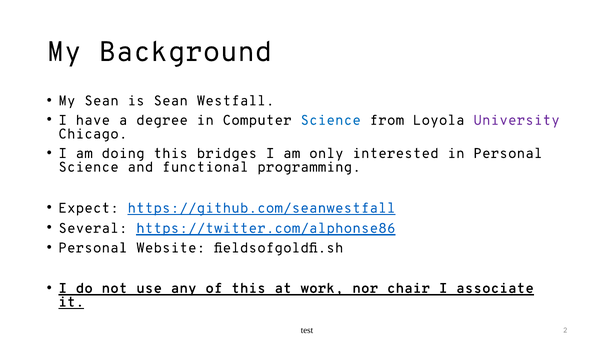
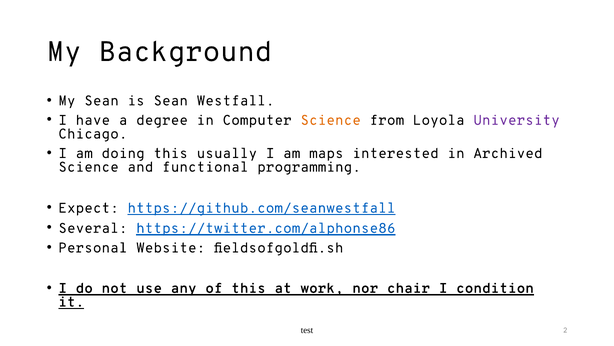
Science colour: blue -> orange (331, 120)
bridges: bridges -> usually (227, 153)
only: only -> maps (326, 153)
in Personal: Personal -> Archived (508, 153)
associate: associate -> condition (495, 288)
